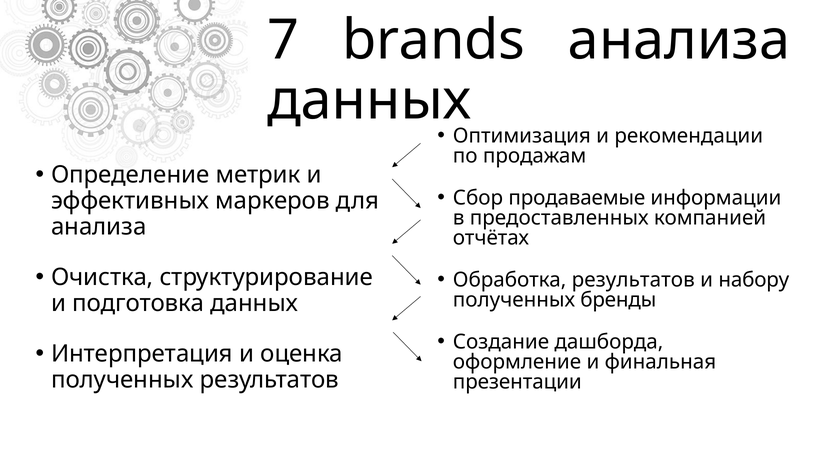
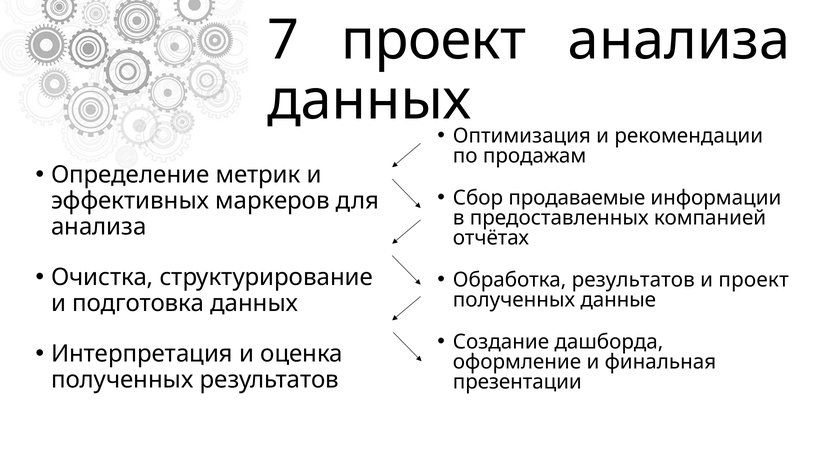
7 brands: brands -> проект (434, 40)
и набору: набору -> проект (754, 280)
бренды: бренды -> данные (618, 300)
